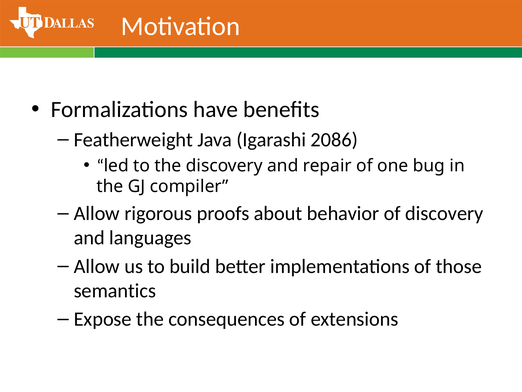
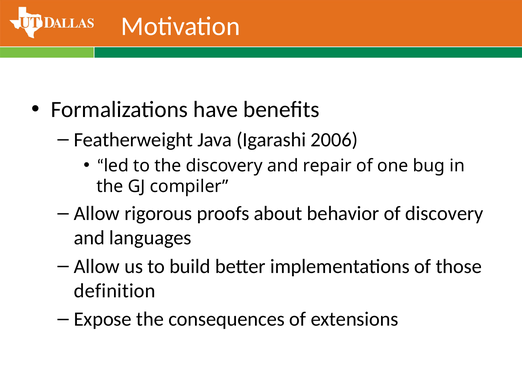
2086: 2086 -> 2006 (334, 139)
semantics: semantics -> definition (115, 290)
